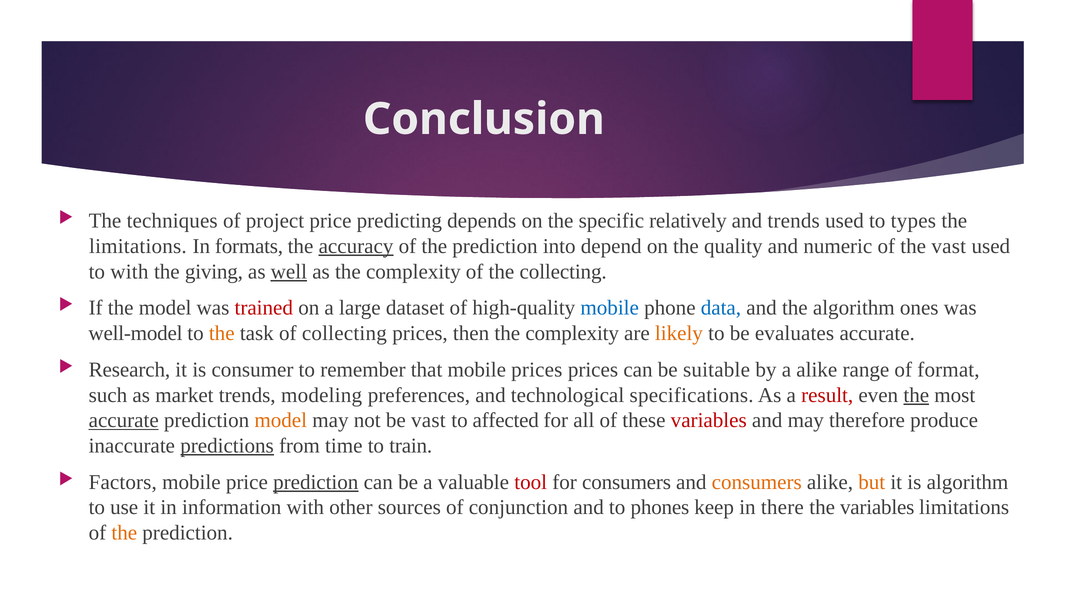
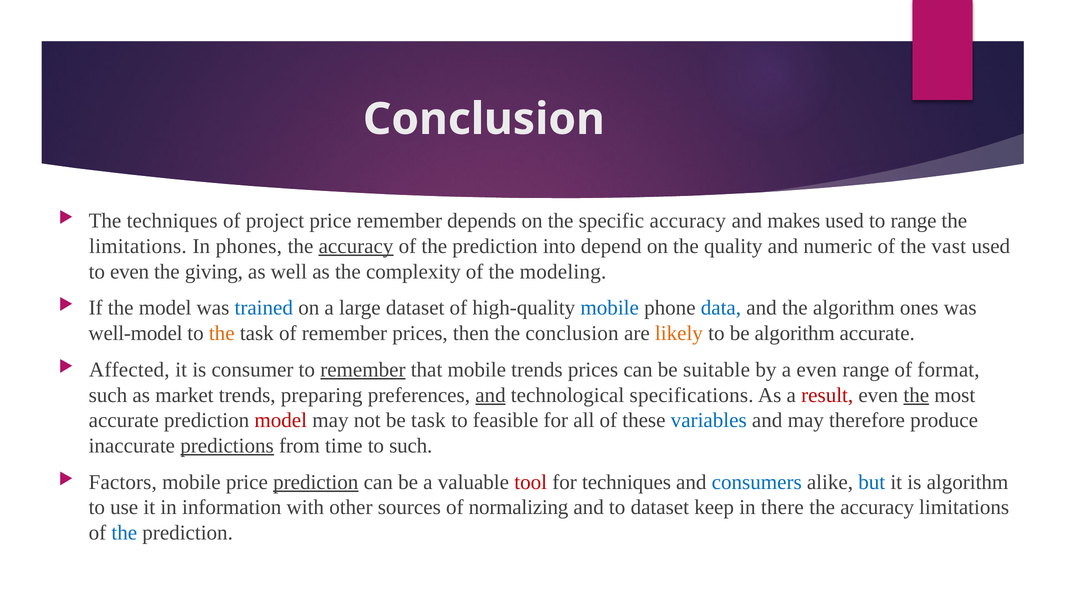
price predicting: predicting -> remember (399, 221)
specific relatively: relatively -> accuracy (688, 221)
and trends: trends -> makes (794, 221)
to types: types -> range (914, 221)
formats: formats -> phones (249, 246)
to with: with -> even (130, 271)
well underline: present -> none (289, 271)
the collecting: collecting -> modeling (563, 271)
trained colour: red -> blue (264, 308)
of collecting: collecting -> remember (344, 333)
then the complexity: complexity -> conclusion (572, 333)
be evaluates: evaluates -> algorithm (795, 333)
Research: Research -> Affected (129, 370)
remember underline: none -> present (363, 370)
mobile prices: prices -> trends (537, 370)
a alike: alike -> even (817, 370)
modeling: modeling -> preparing (322, 395)
and underline: none -> present (490, 395)
accurate underline: present -> none (124, 420)
model colour: orange -> red (281, 420)
be vast: vast -> task (428, 420)
affected: affected -> feasible (506, 420)
variables colour: red -> blue (709, 420)
to train: train -> such (411, 445)
for consumers: consumers -> techniques (627, 482)
consumers colour: orange -> blue (757, 482)
but colour: orange -> blue (872, 482)
conjunction: conjunction -> normalizing (519, 507)
to phones: phones -> dataset (660, 507)
variables: variables -> accuracy (877, 507)
the colour: orange -> blue (124, 533)
